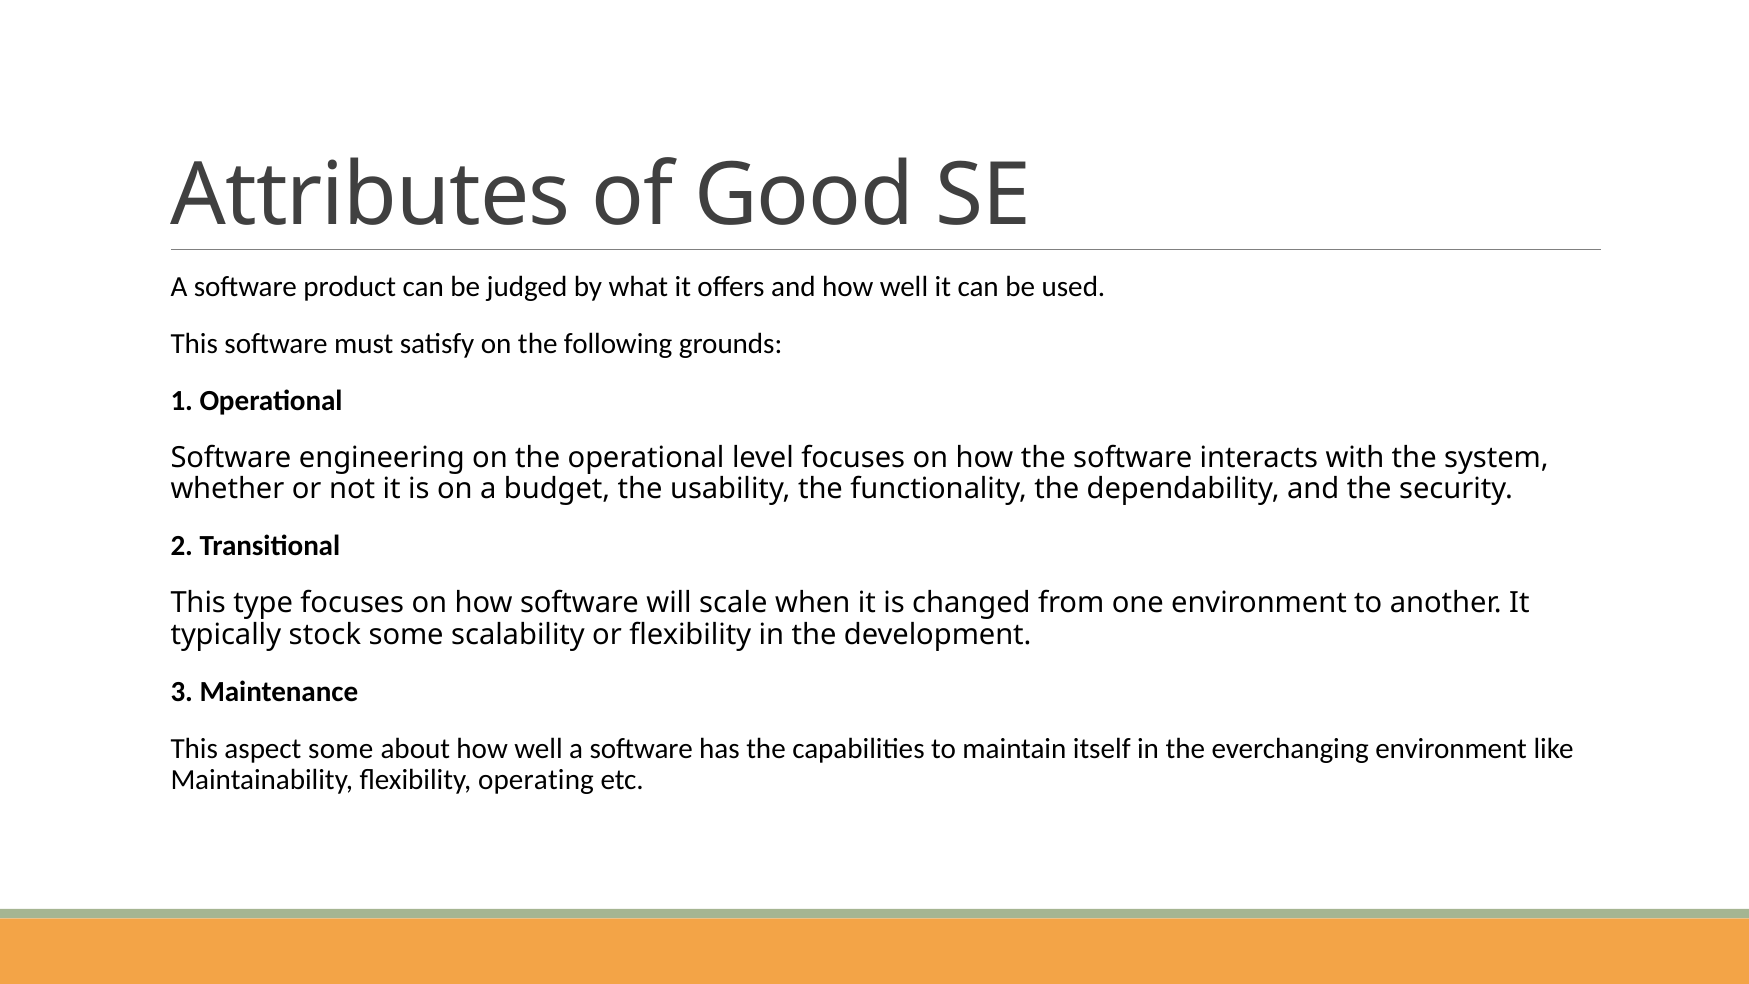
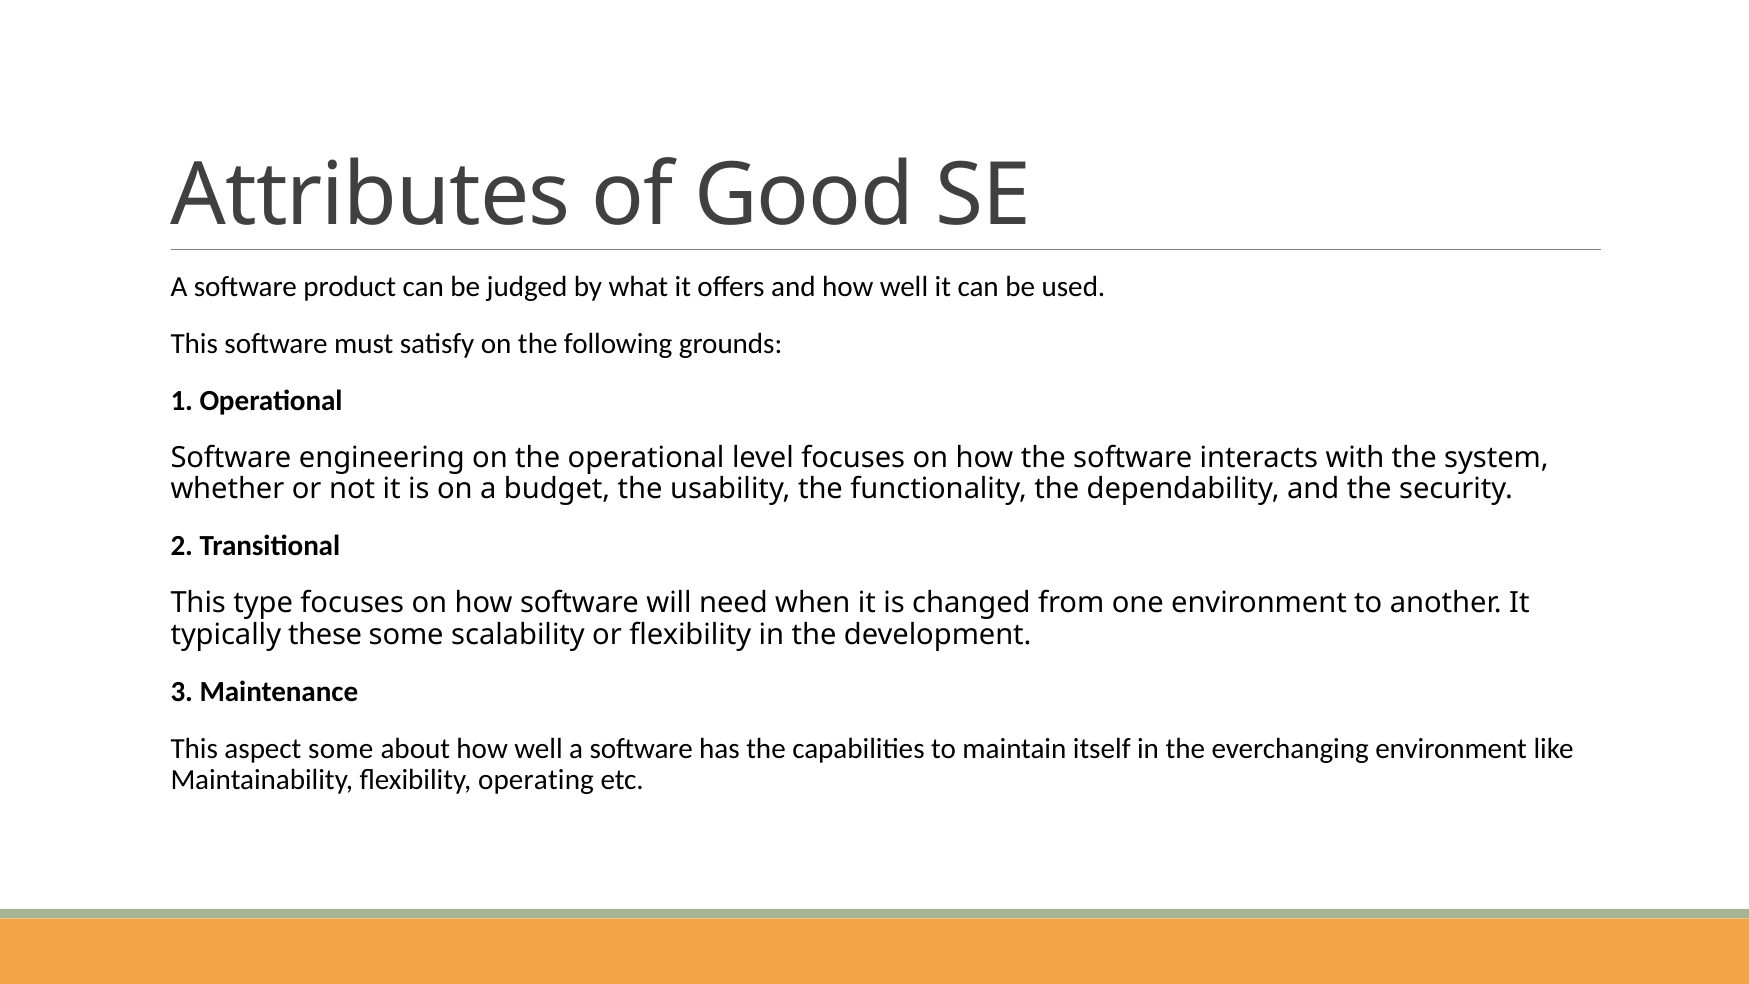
scale: scale -> need (733, 603)
stock: stock -> these (325, 635)
